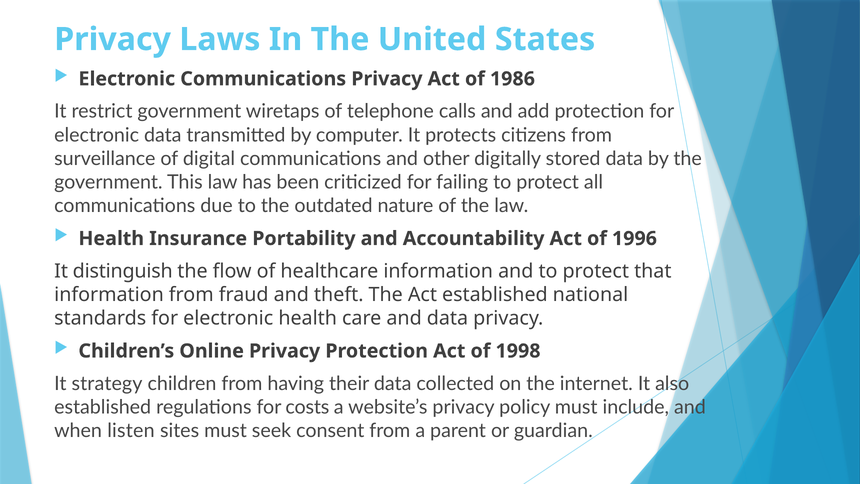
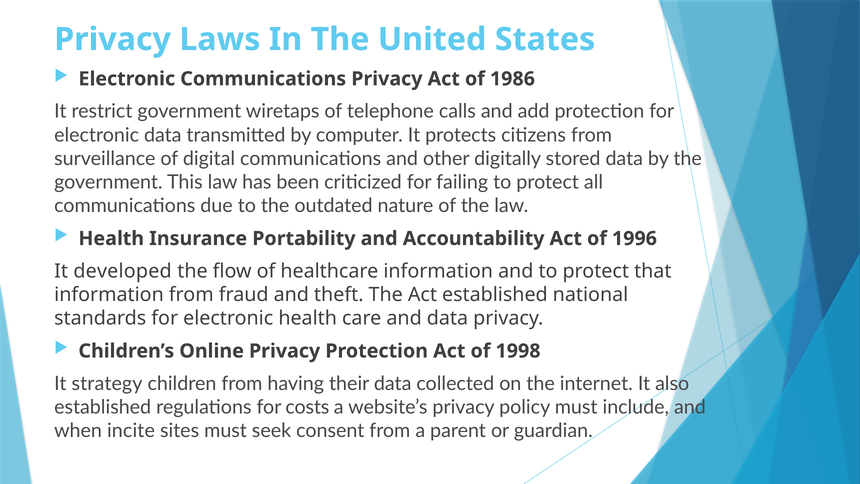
distinguish: distinguish -> developed (123, 271)
listen: listen -> incite (131, 431)
